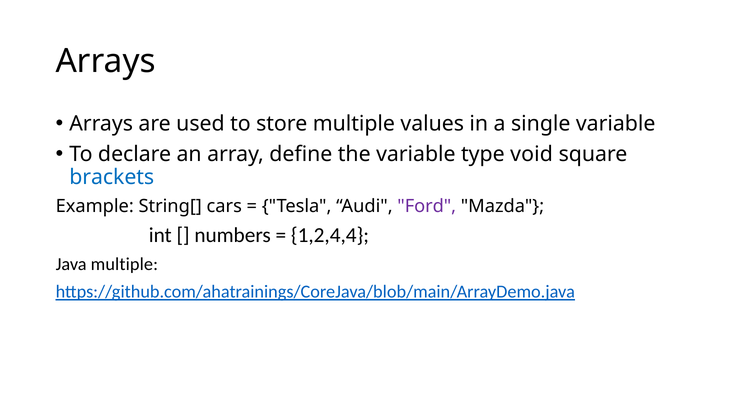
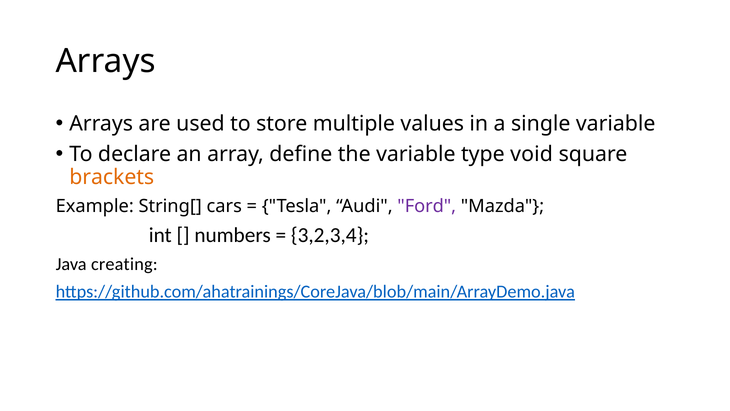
brackets colour: blue -> orange (112, 177)
1,2,4,4: 1,2,4,4 -> 3,2,3,4 (330, 235)
Java multiple: multiple -> creating (124, 264)
